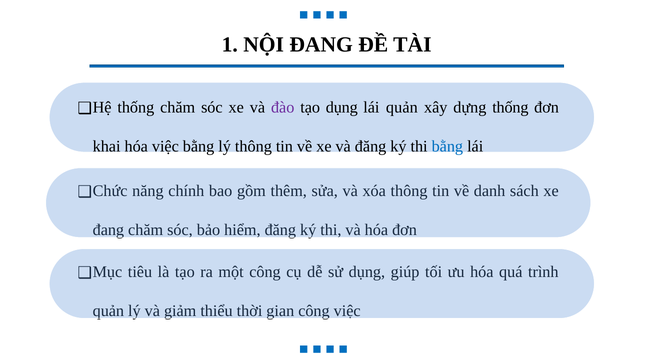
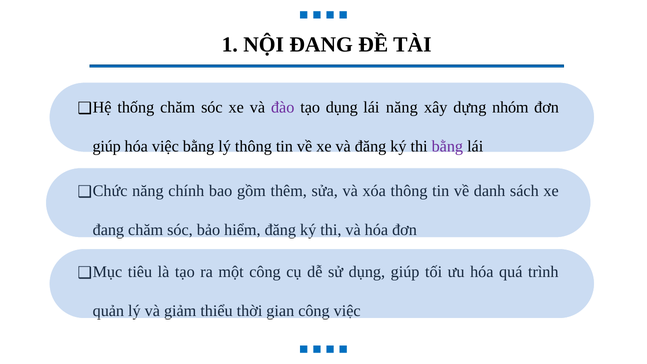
lái quản: quản -> năng (402, 107)
dựng thống: thống -> nhóm (510, 107)
khai: khai -> giúp (107, 146)
bằng colour: blue -> purple (447, 146)
